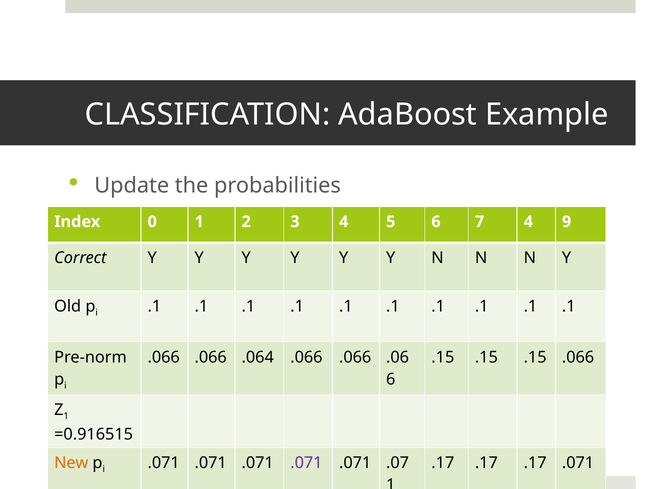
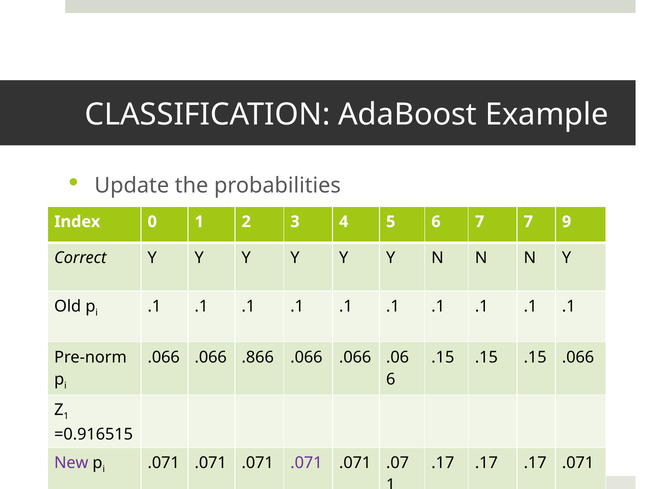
7 4: 4 -> 7 (528, 222)
.064: .064 -> .866 (258, 357)
New colour: orange -> purple (71, 463)
